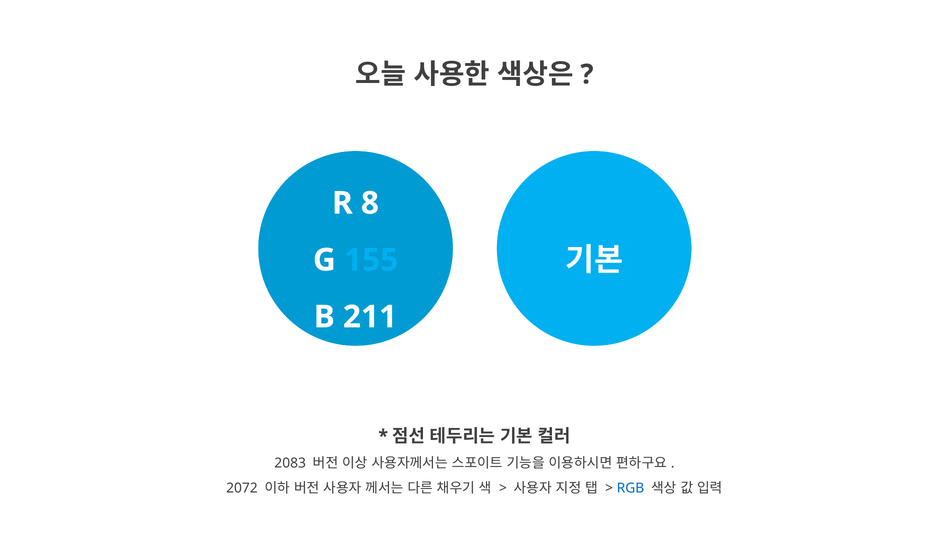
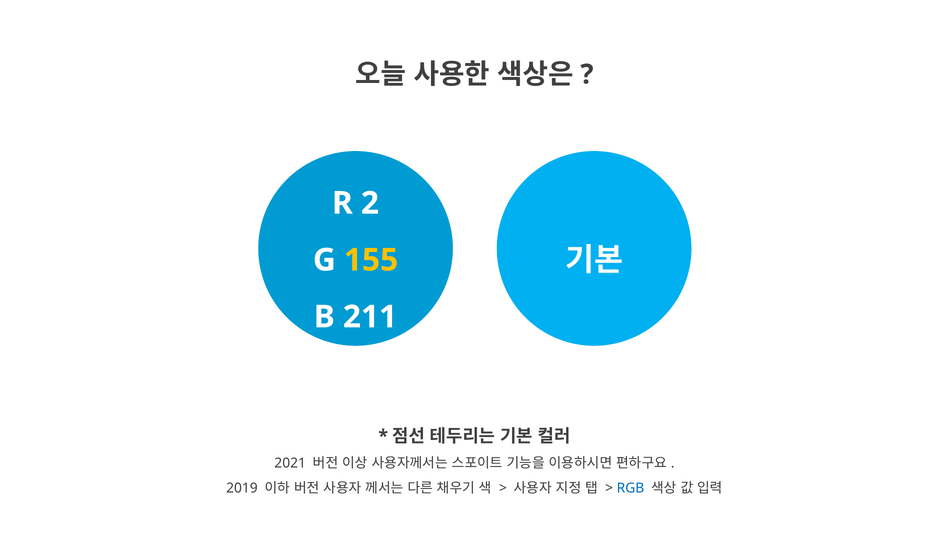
8: 8 -> 2 (370, 203)
155 colour: light blue -> yellow (371, 260)
2083: 2083 -> 2021 (290, 463)
2072: 2072 -> 2019 (242, 488)
